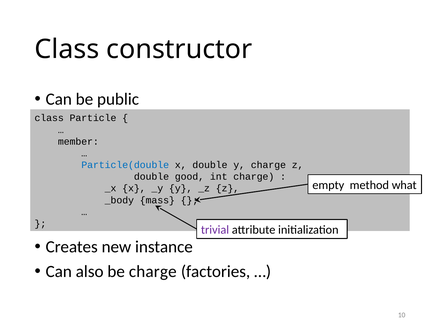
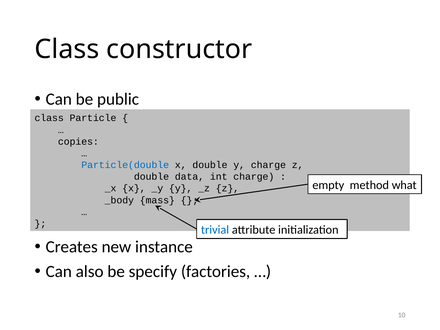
member: member -> copies (78, 142)
good: good -> data (189, 177)
trivial colour: purple -> blue (215, 230)
be charge: charge -> specify (153, 271)
